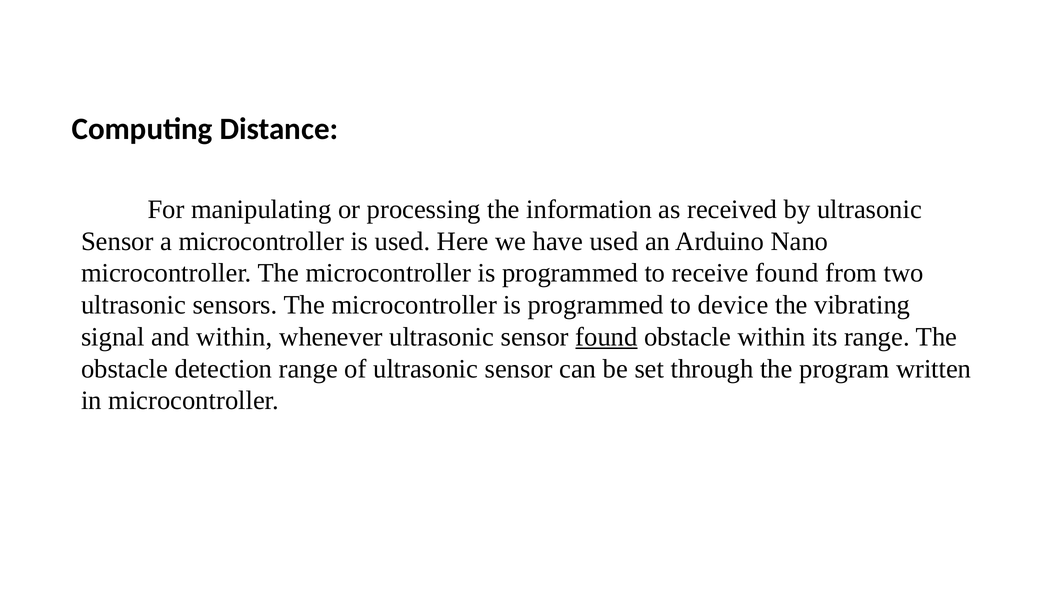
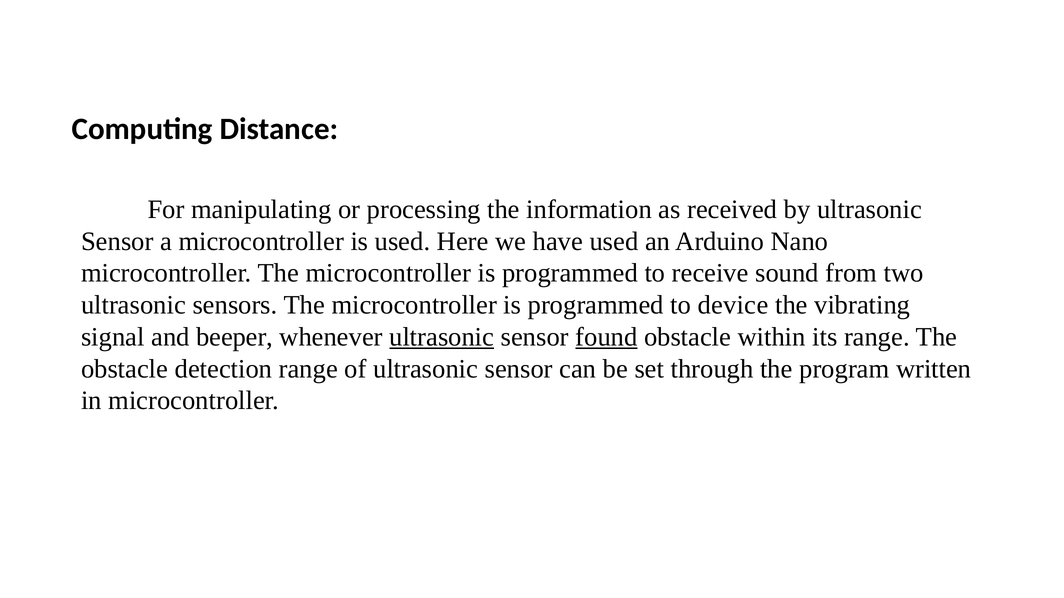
receive found: found -> sound (787, 273)
and within: within -> beeper (235, 337)
ultrasonic underline: none -> present (442, 337)
